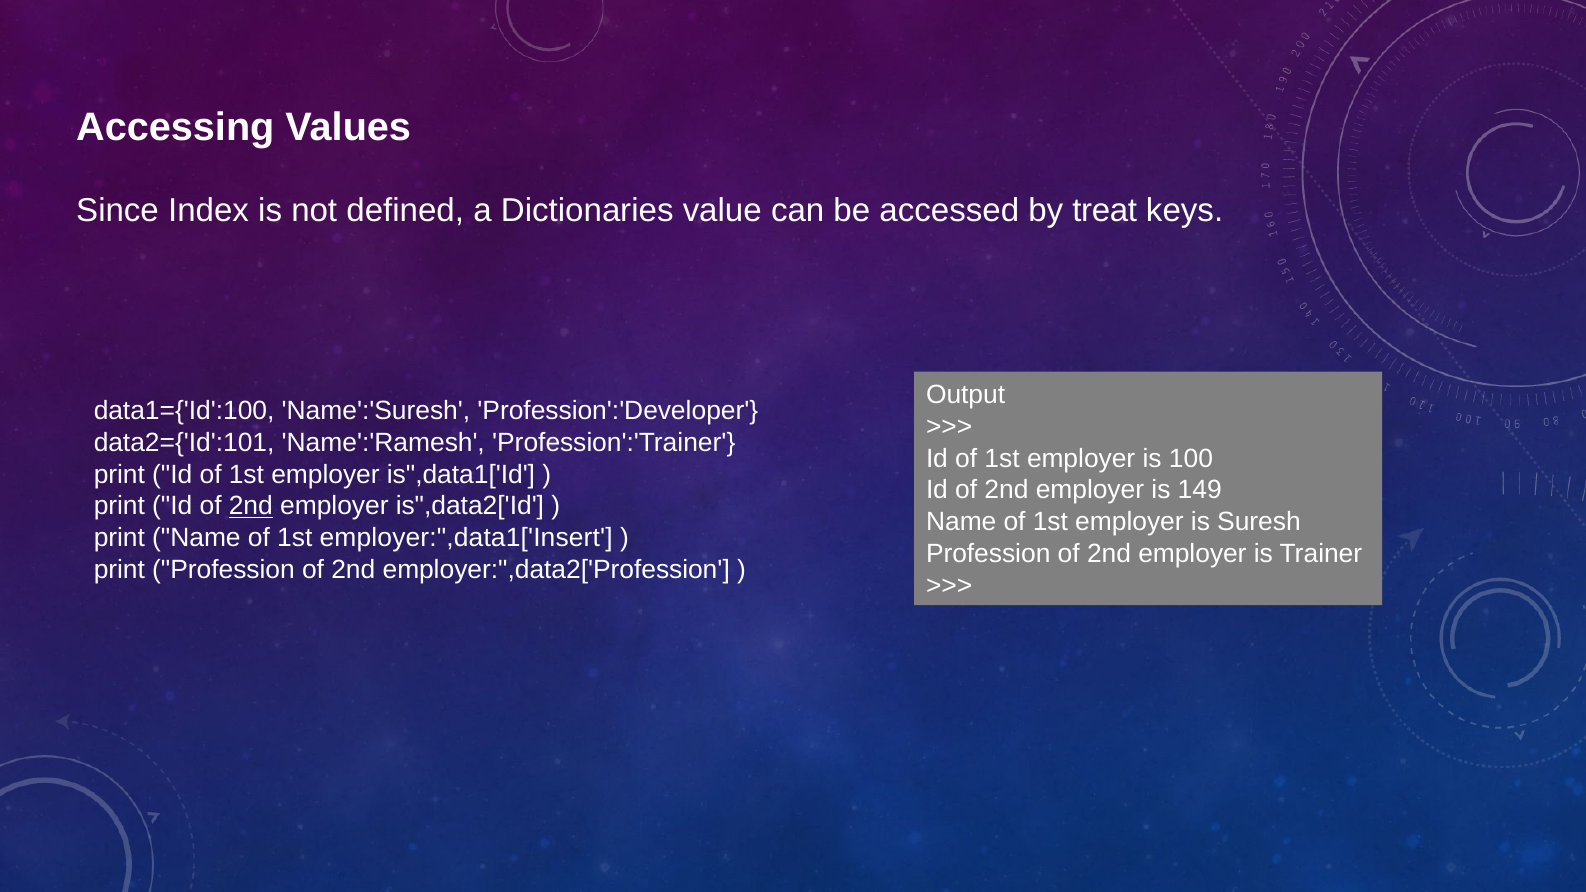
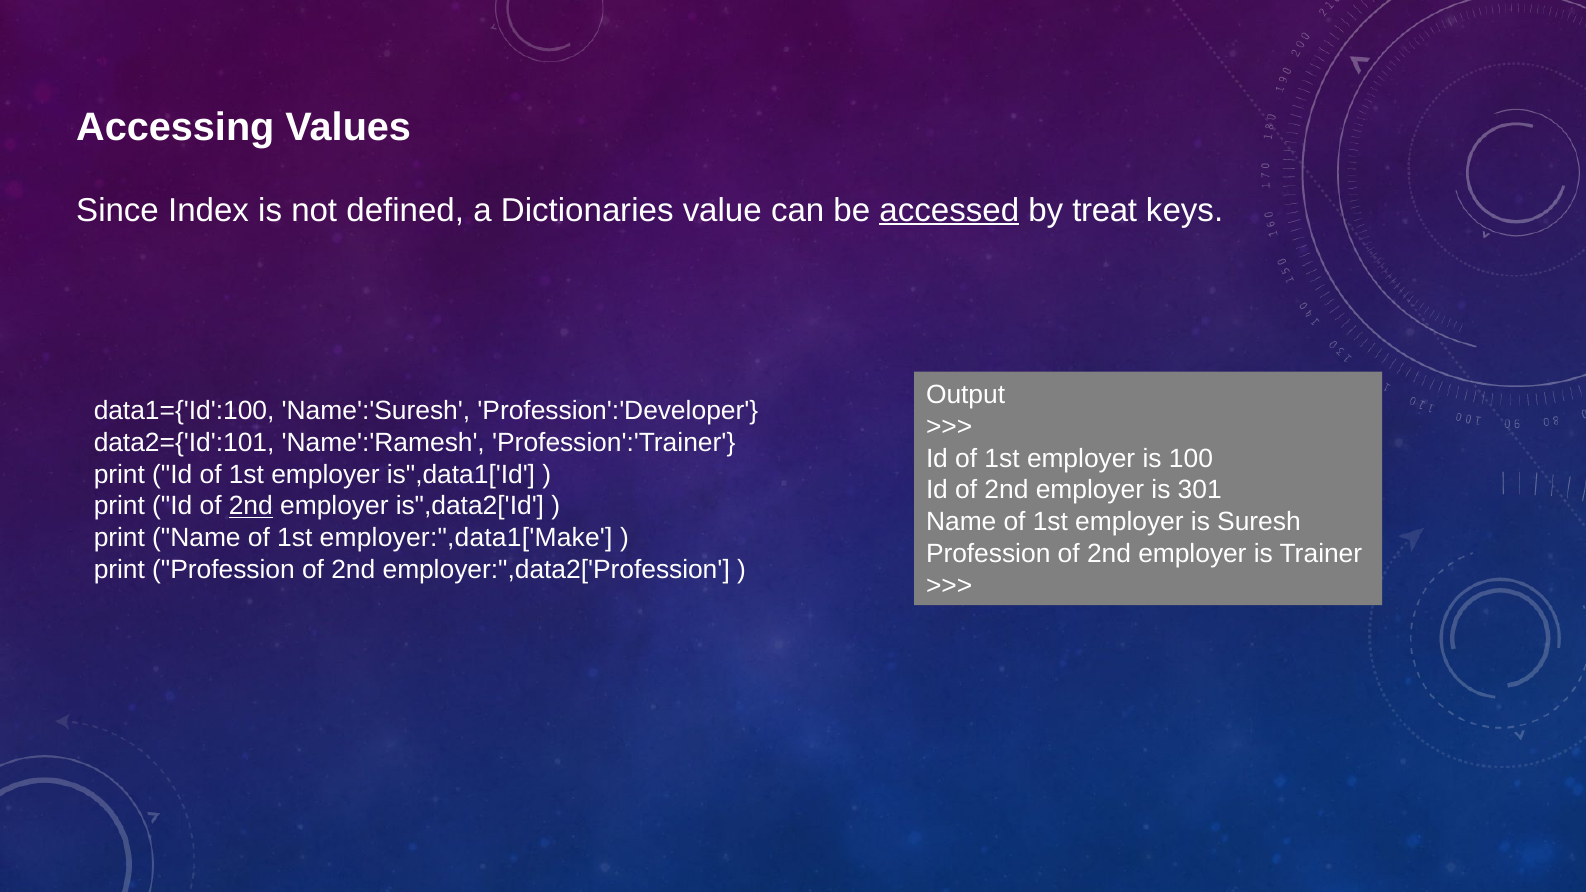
accessed underline: none -> present (949, 210)
149: 149 -> 301 (1200, 490)
employer:",data1['Insert: employer:",data1['Insert -> employer:",data1['Make (466, 538)
